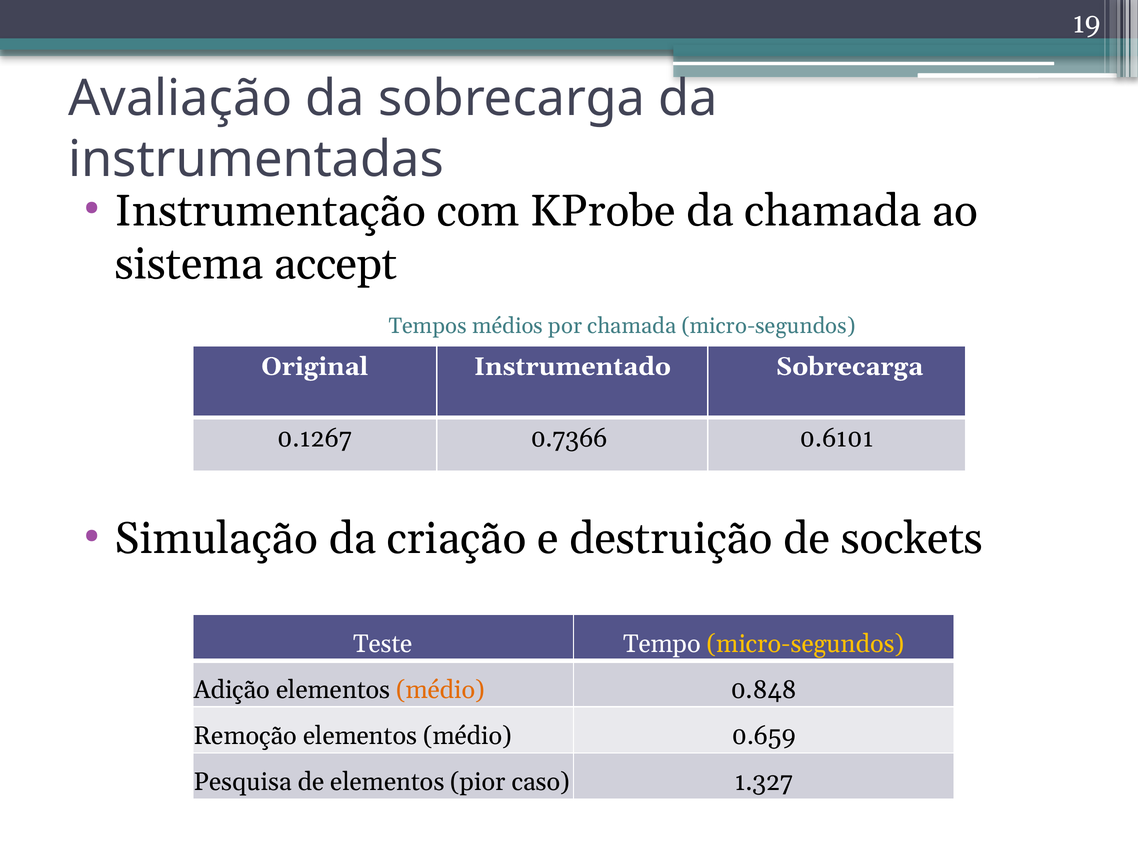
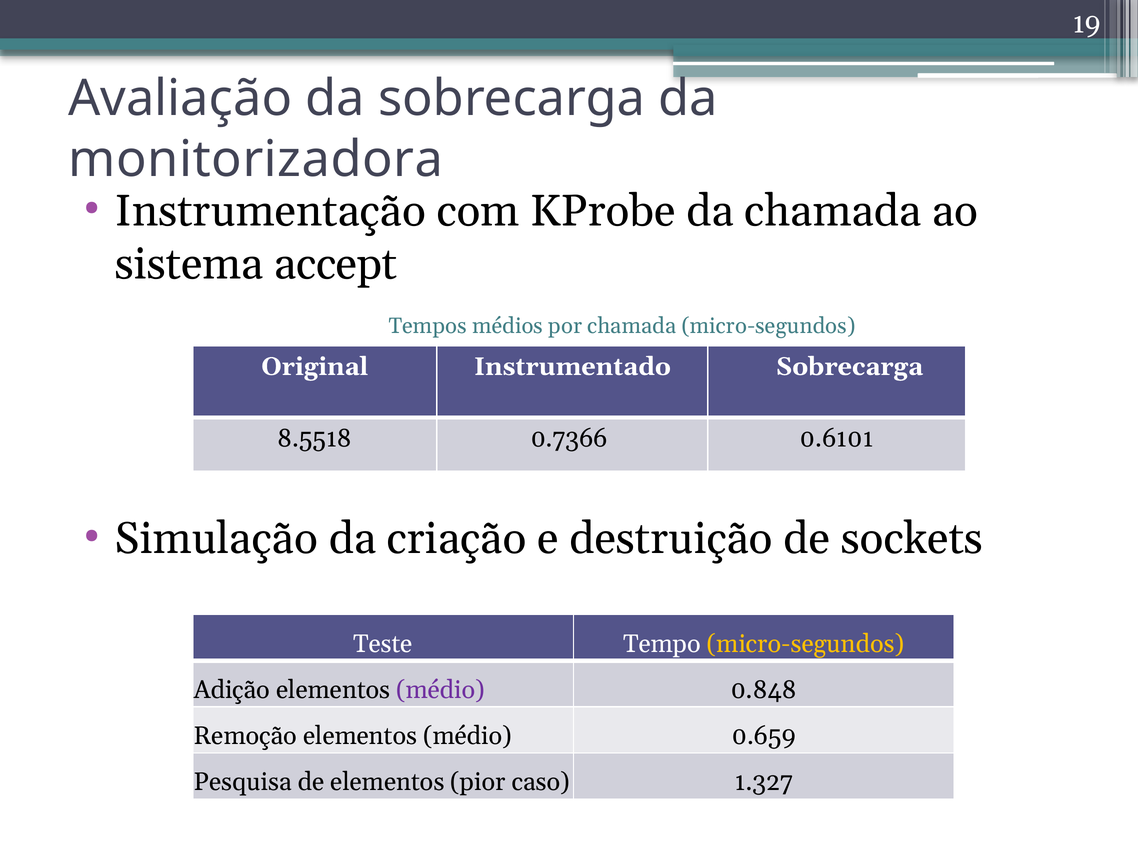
instrumentadas: instrumentadas -> monitorizadora (256, 160)
0.1267: 0.1267 -> 8.5518 (315, 438)
médio colour: orange -> purple (441, 690)
